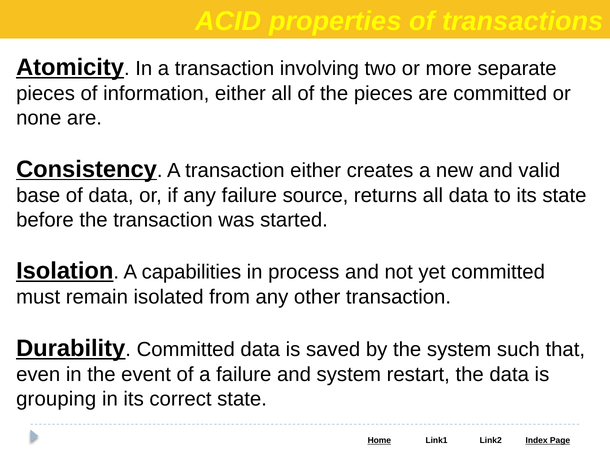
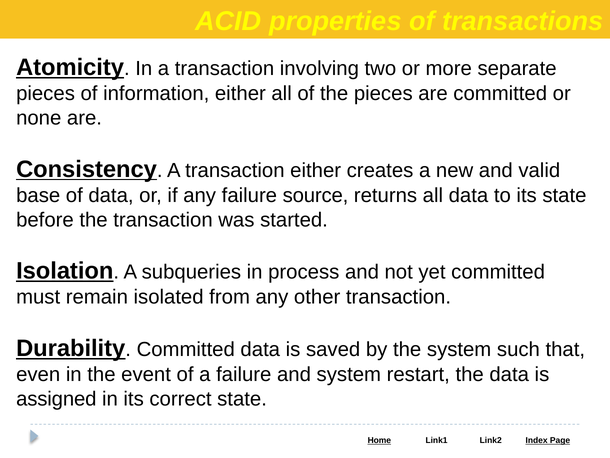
capabilities: capabilities -> subqueries (191, 272)
grouping: grouping -> assigned (56, 399)
